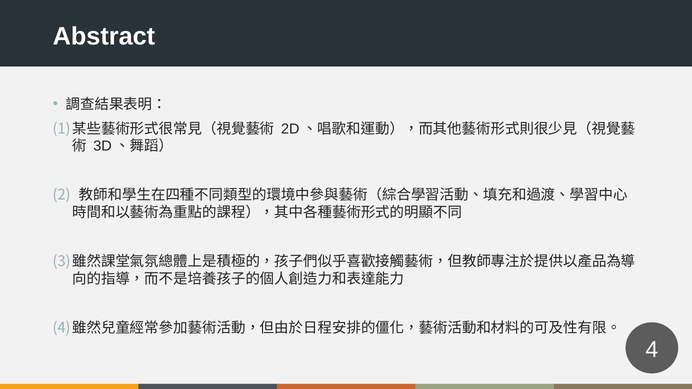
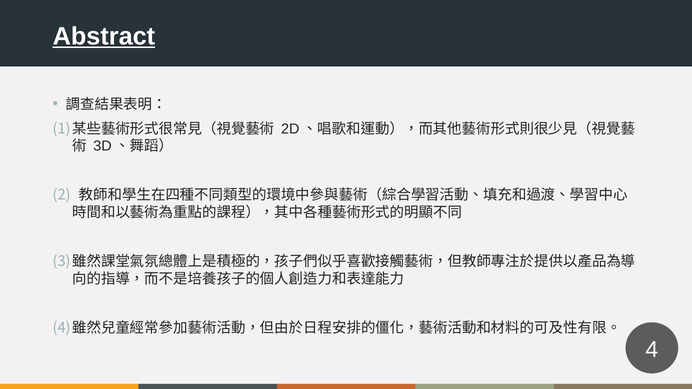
Abstract underline: none -> present (104, 37)
